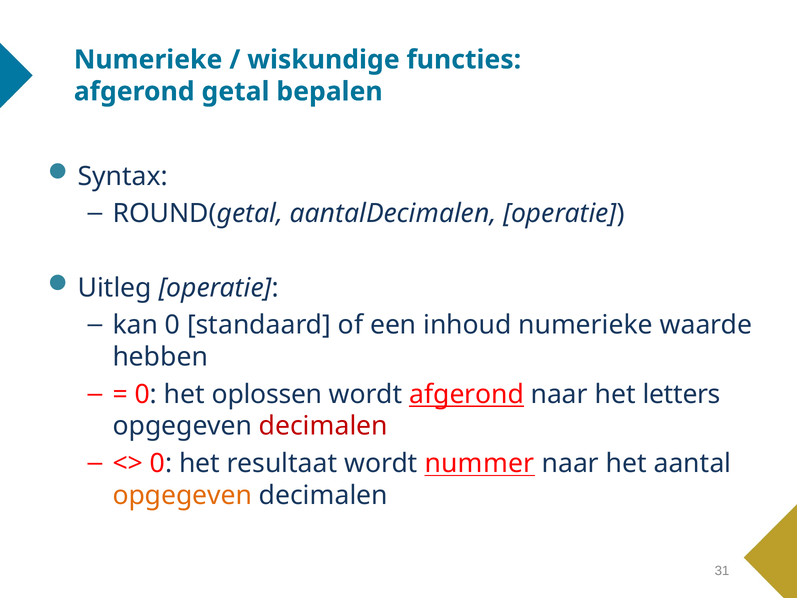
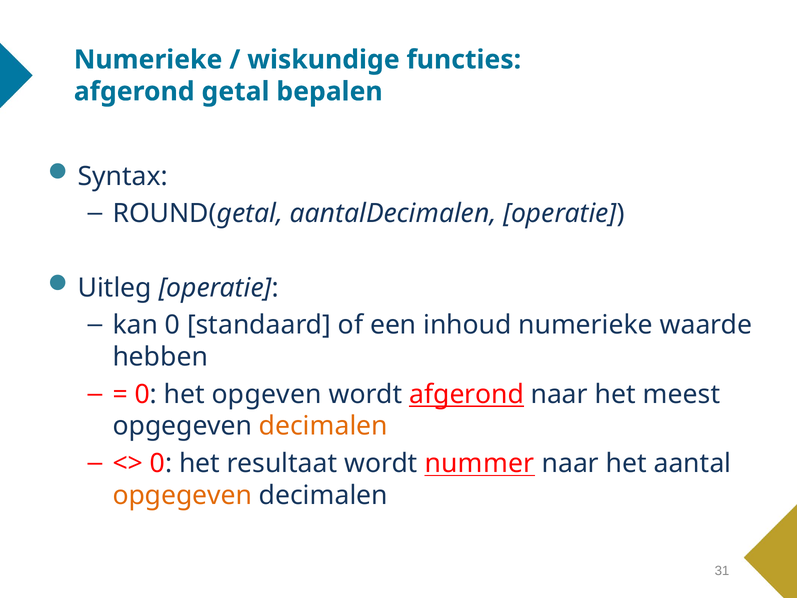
oplossen: oplossen -> opgeven (267, 394)
letters: letters -> meest (681, 394)
decimalen colour: red -> orange (323, 426)
